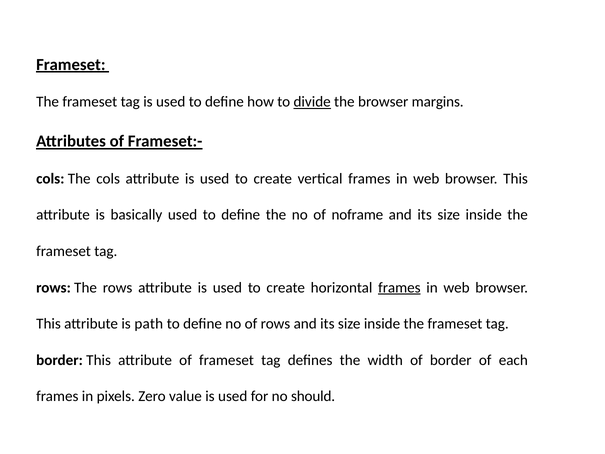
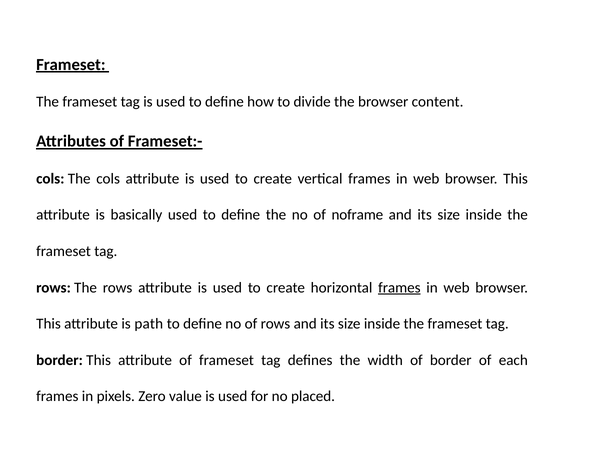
divide underline: present -> none (312, 102)
margins: margins -> content (438, 102)
should: should -> placed (313, 396)
